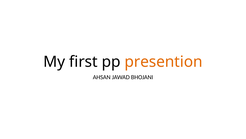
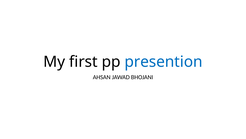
presention colour: orange -> blue (164, 61)
